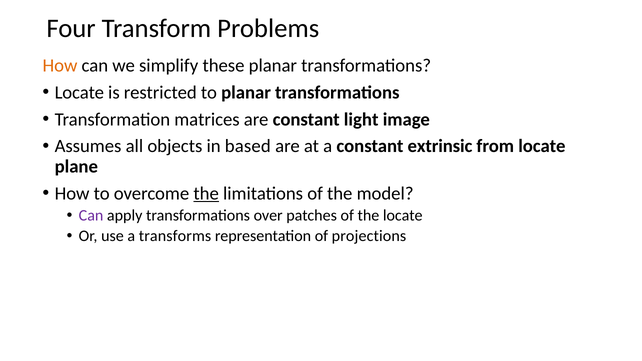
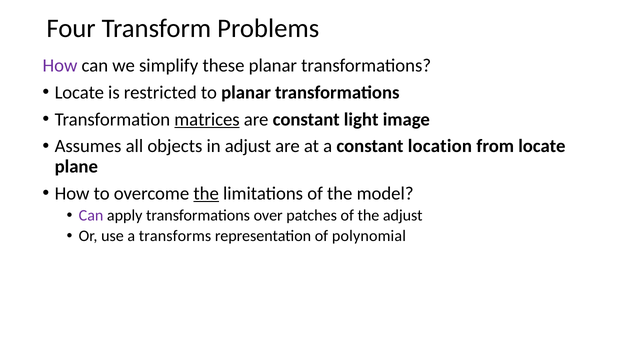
How colour: orange -> purple (60, 66)
matrices underline: none -> present (207, 119)
in based: based -> adjust (248, 146)
extrinsic: extrinsic -> location (440, 146)
the locate: locate -> adjust (403, 216)
projections: projections -> polynomial (369, 236)
